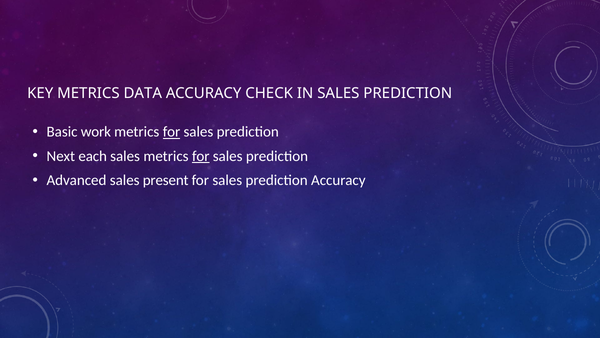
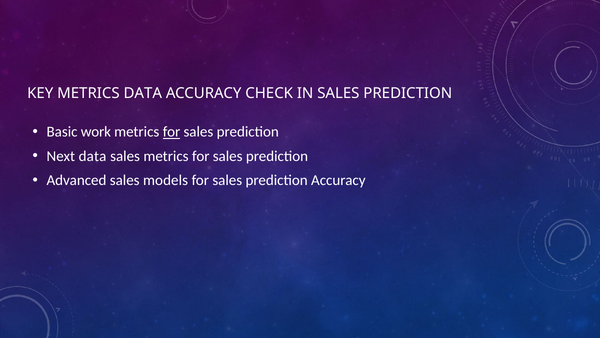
Next each: each -> data (93, 156)
for underline: present -> none (201, 156)
present: present -> models (166, 180)
